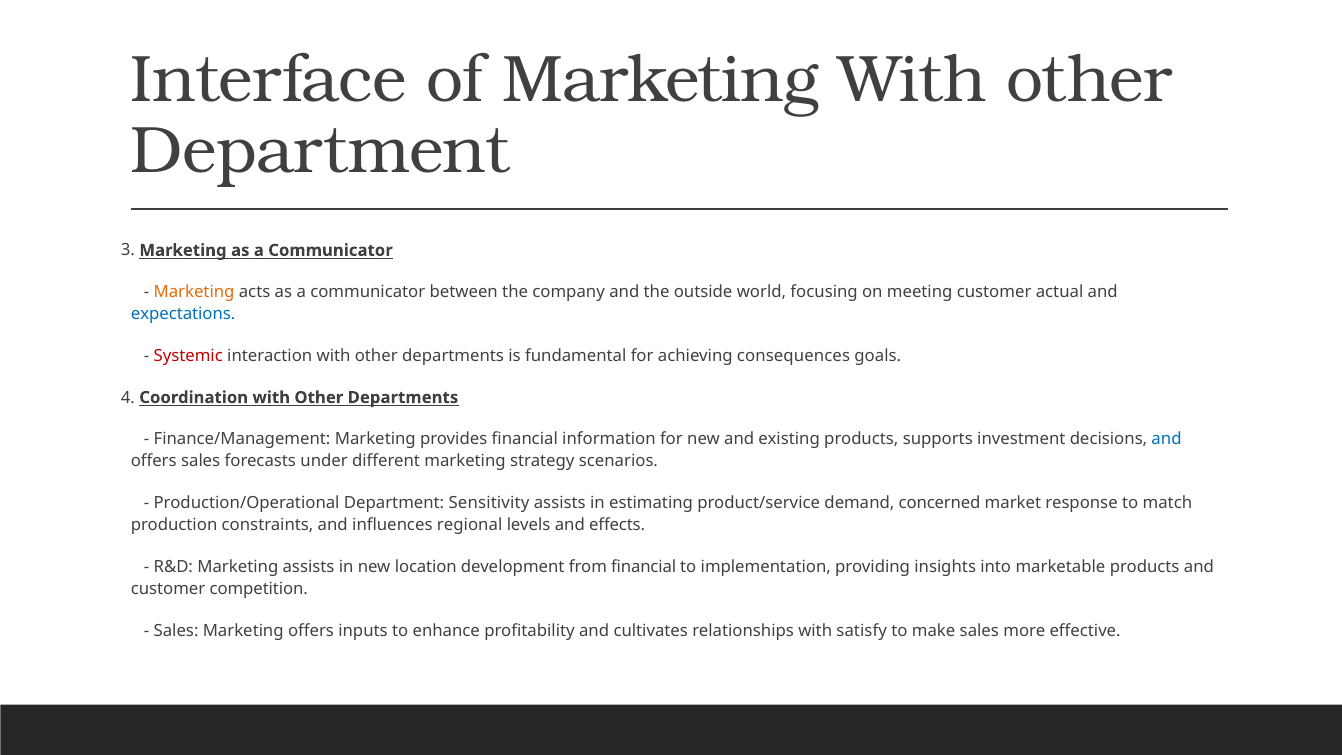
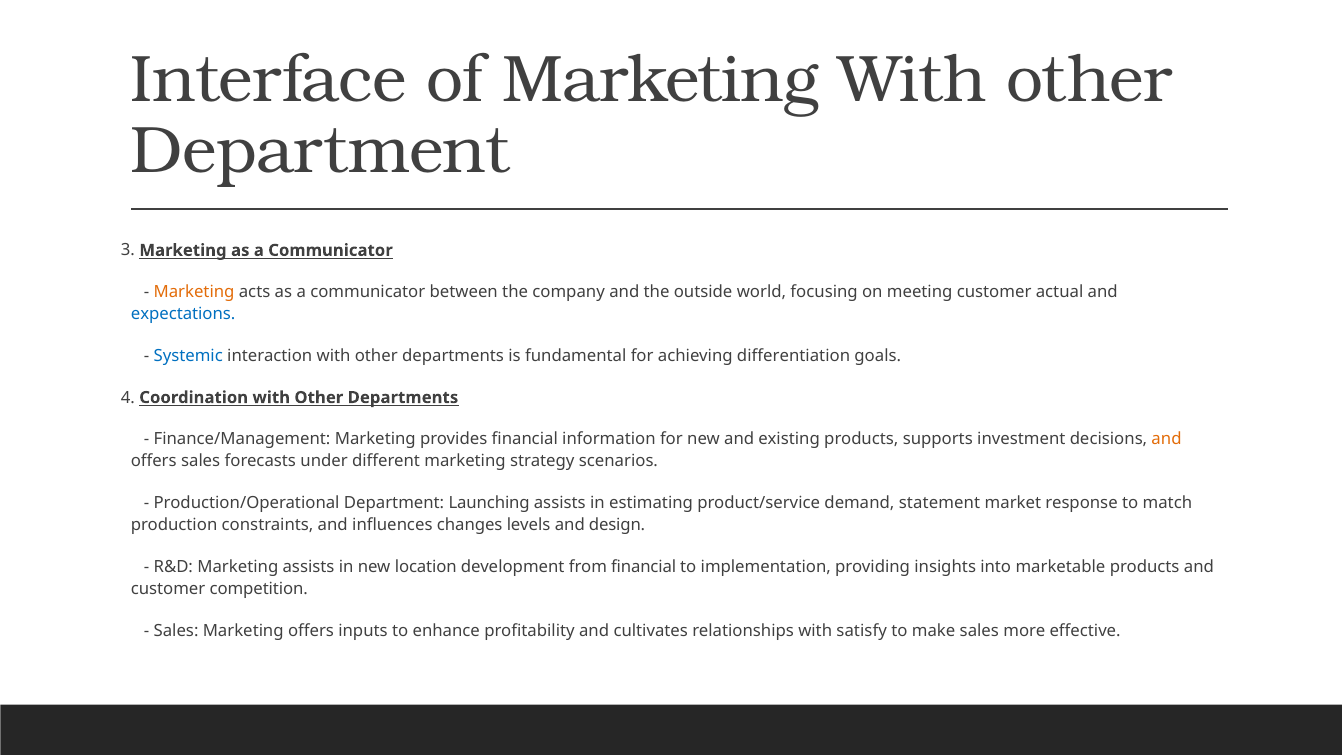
Systemic colour: red -> blue (188, 356)
consequences: consequences -> differentiation (794, 356)
and colour: blue -> orange (1167, 439)
Sensitivity: Sensitivity -> Launching (489, 503)
concerned: concerned -> statement (939, 503)
regional: regional -> changes (470, 525)
effects: effects -> design (617, 525)
